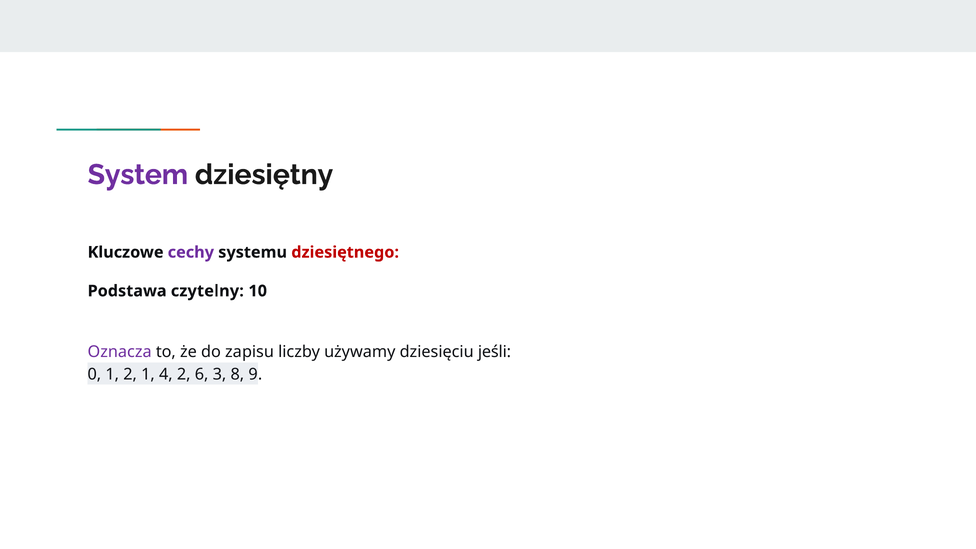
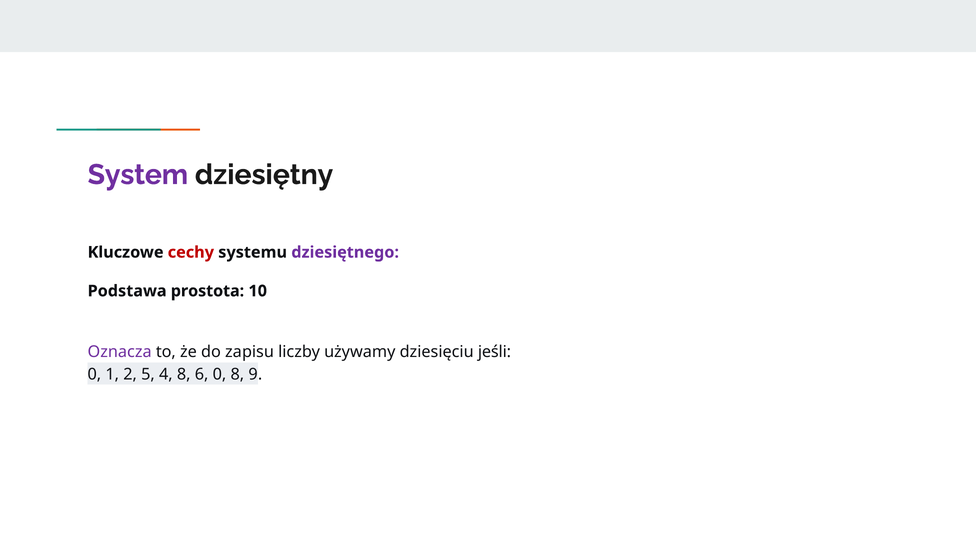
cechy colour: purple -> red (191, 252)
dziesiętnego colour: red -> purple (345, 252)
czytelny: czytelny -> prostota (207, 291)
2 1: 1 -> 5 (148, 375)
4 2: 2 -> 8 (184, 375)
6 3: 3 -> 0 (219, 375)
